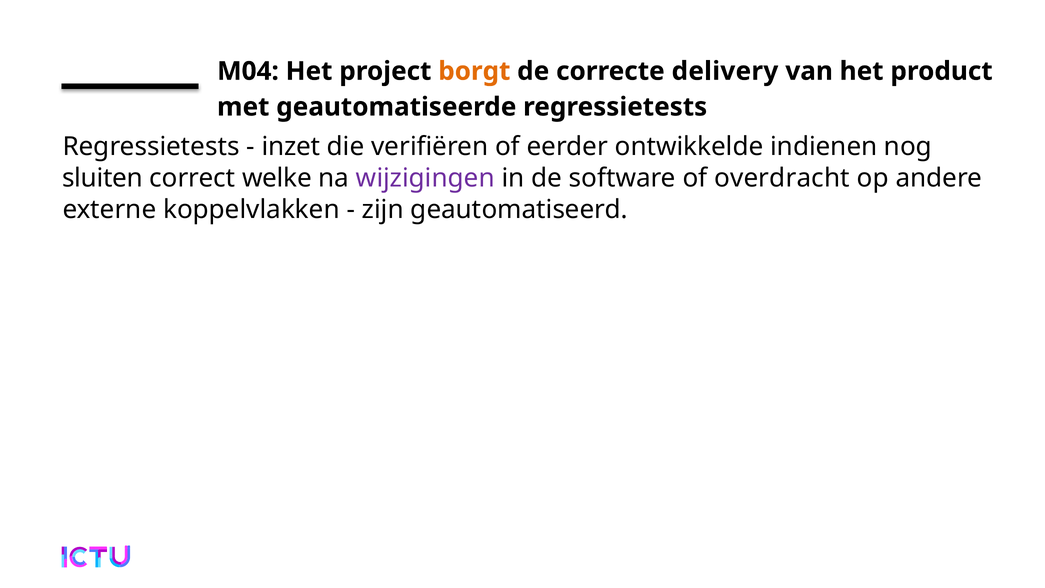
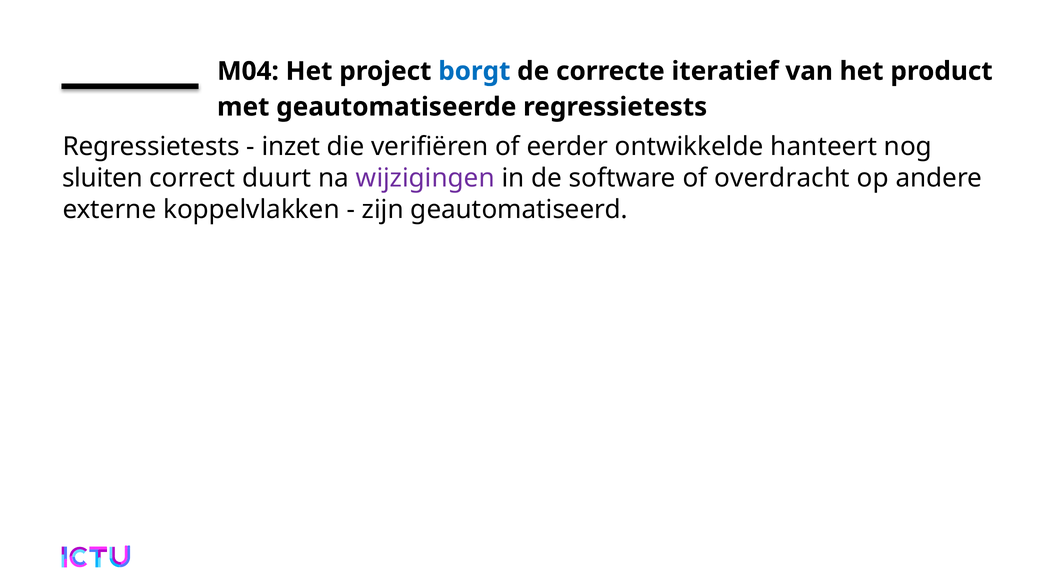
borgt colour: orange -> blue (474, 71)
delivery: delivery -> iteratief (725, 71)
indienen: indienen -> hanteert (824, 147)
welke: welke -> duurt (277, 178)
